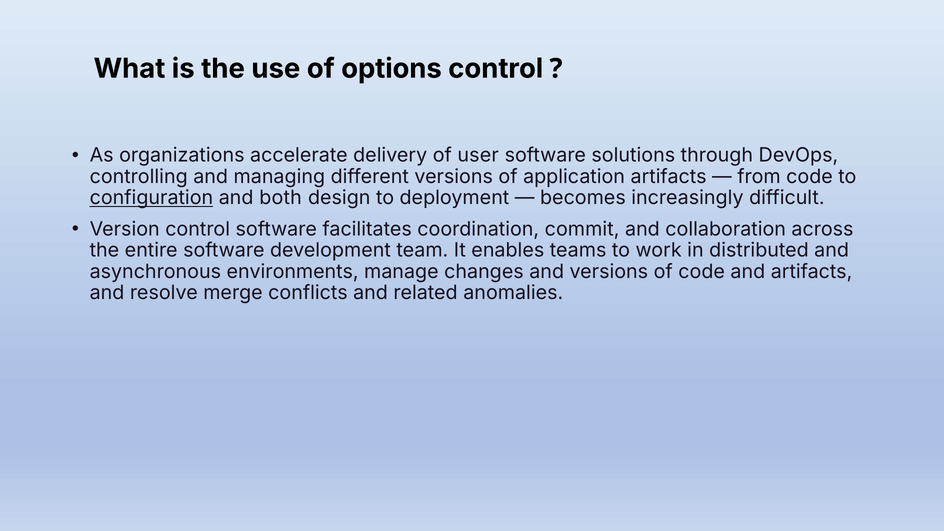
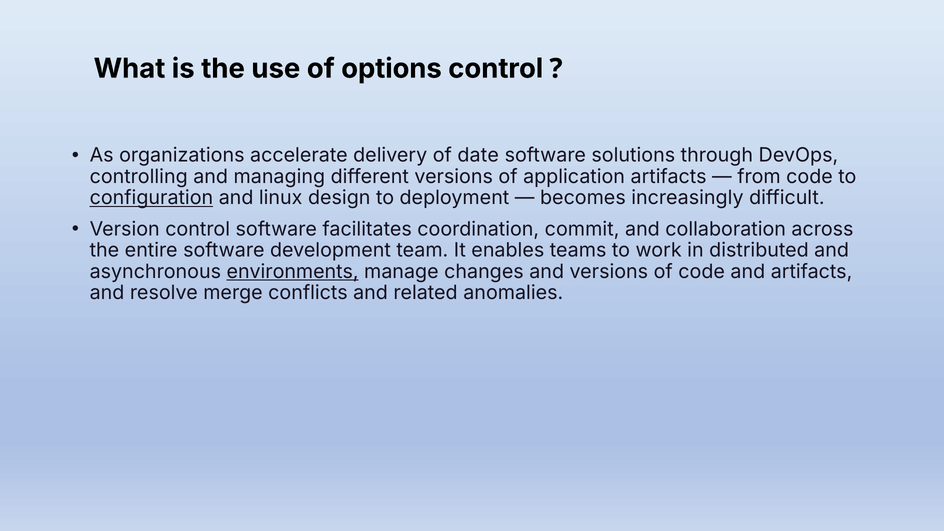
user: user -> date (478, 155)
both: both -> linux (281, 198)
environments underline: none -> present (293, 272)
